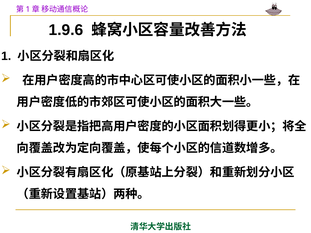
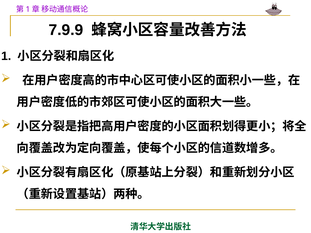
1.9.6: 1.9.6 -> 7.9.9 (66, 30)
